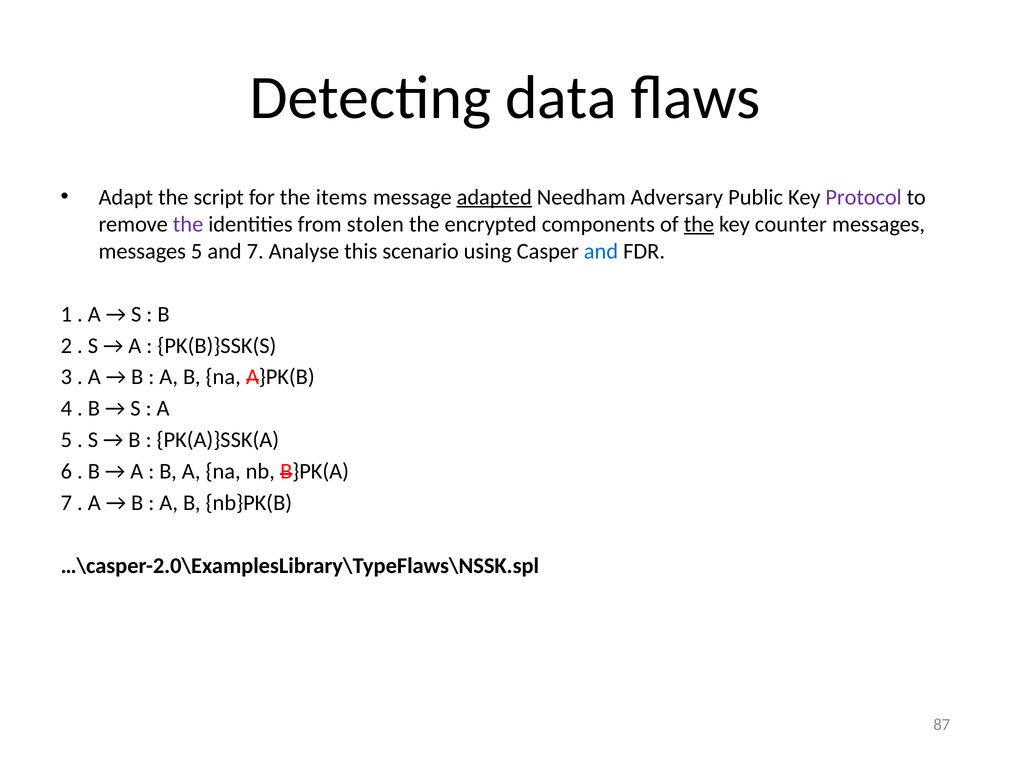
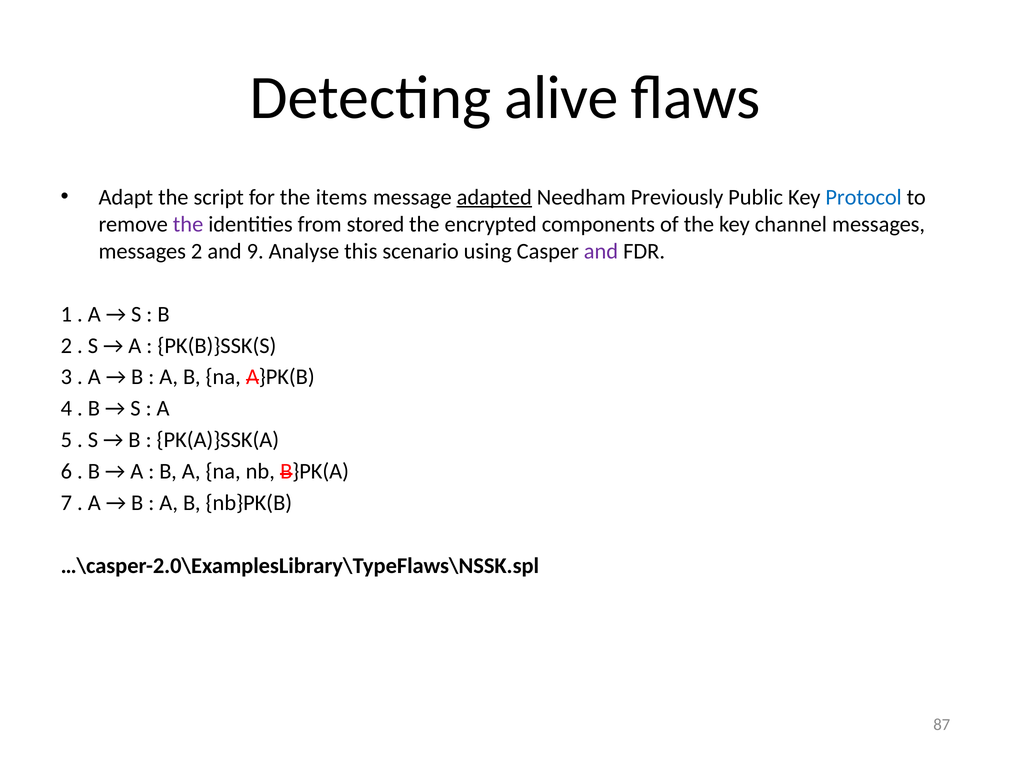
data: data -> alive (561, 98)
Adversary: Adversary -> Previously (677, 197)
Protocol colour: purple -> blue (864, 197)
stolen: stolen -> stored (376, 224)
the underline: present -> none (699, 224)
counter: counter -> channel (791, 224)
messages 5: 5 -> 2 (197, 251)
and 7: 7 -> 9 (255, 251)
and colour: blue -> purple (601, 251)
